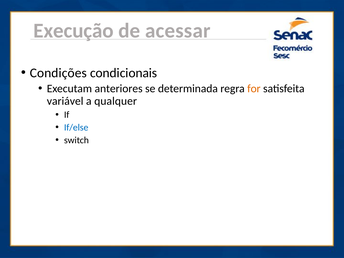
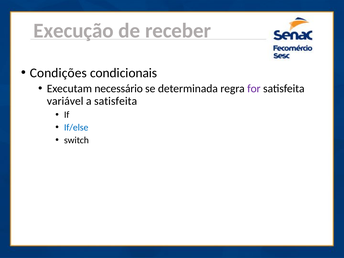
acessar: acessar -> receber (178, 31)
anteriores: anteriores -> necessário (119, 89)
for colour: orange -> purple (254, 89)
a qualquer: qualquer -> satisfeita (116, 101)
